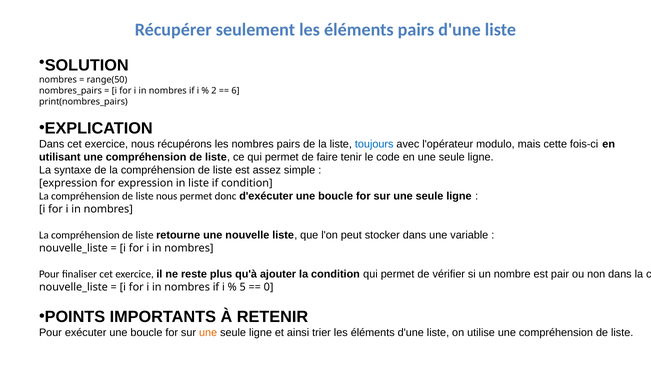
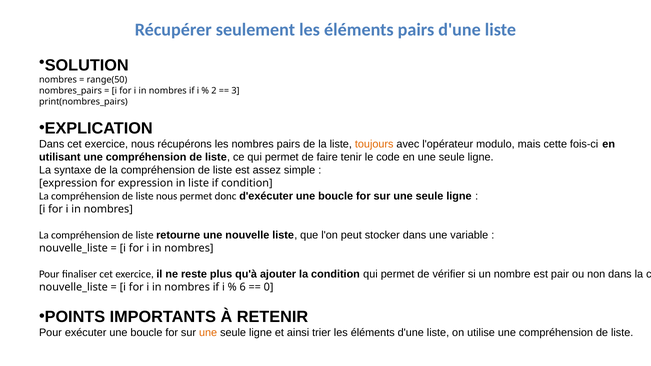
6: 6 -> 3 (235, 91)
toujours colour: blue -> orange (374, 144)
5: 5 -> 6 (243, 287)
